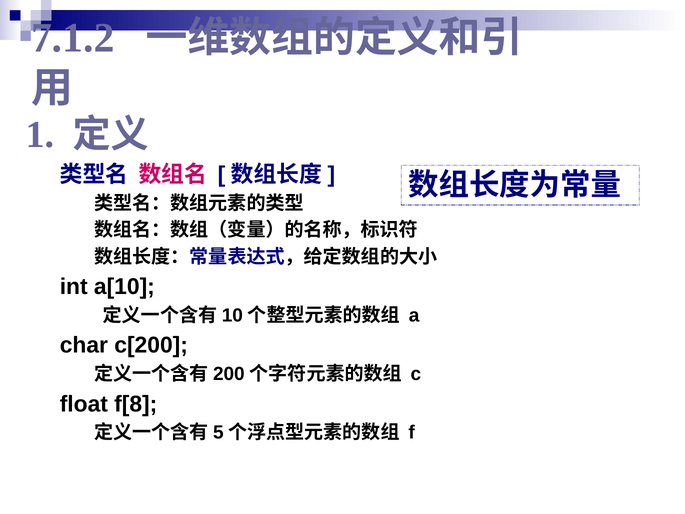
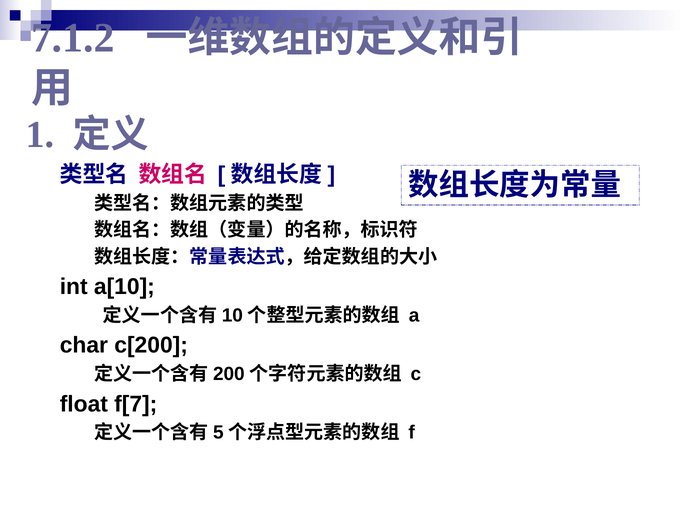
f[8: f[8 -> f[7 (136, 404)
